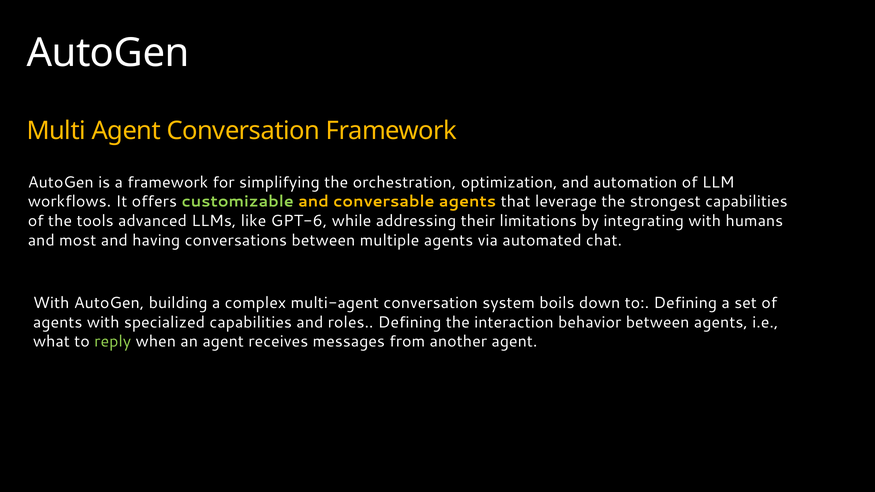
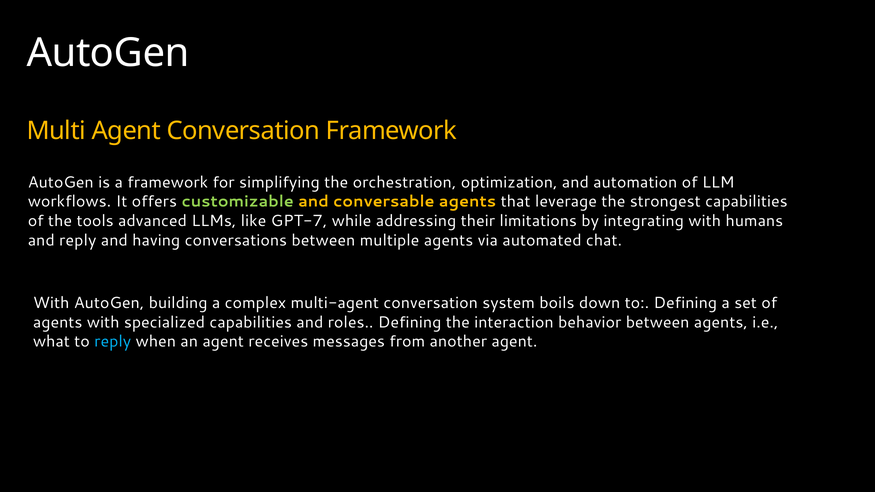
GPT-6: GPT-6 -> GPT-7 (299, 221)
and most: most -> reply (78, 240)
reply colour: light green -> light blue (113, 342)
